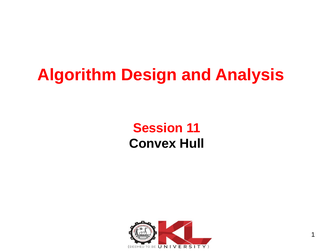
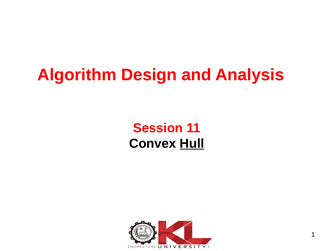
Hull underline: none -> present (192, 144)
